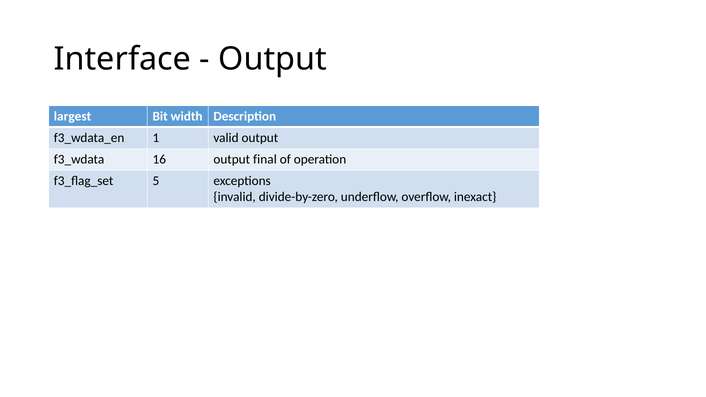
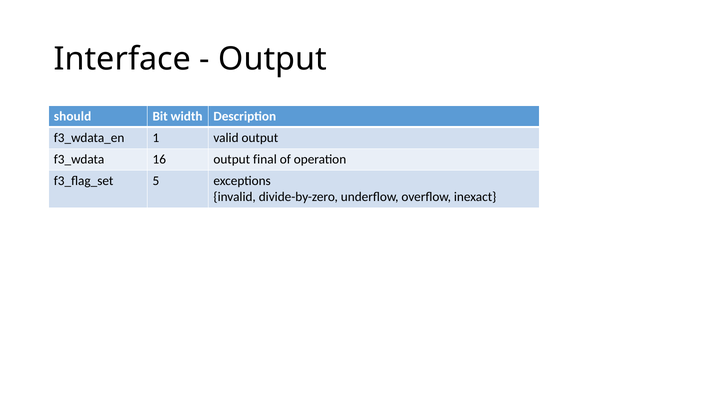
largest: largest -> should (73, 117)
